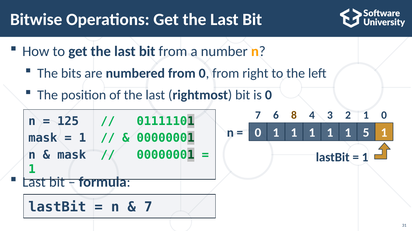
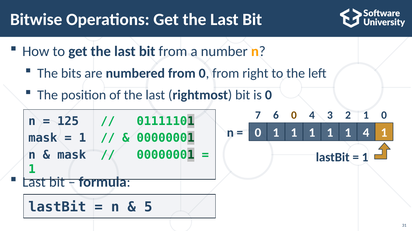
6 8: 8 -> 0 (294, 116)
1 1 1 5: 5 -> 4 (366, 133)
7: 7 -> 5 (148, 208)
